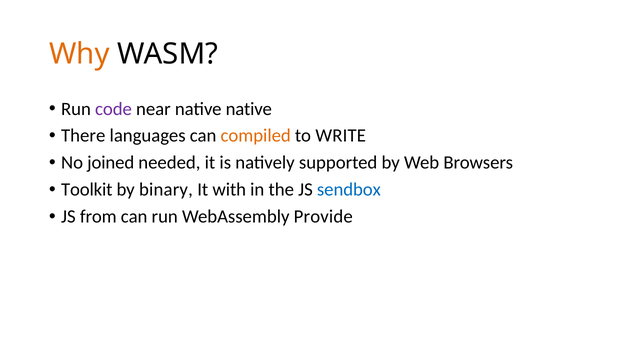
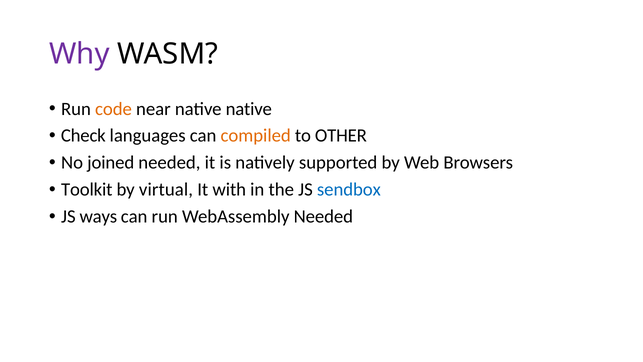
Why colour: orange -> purple (79, 54)
code colour: purple -> orange (114, 109)
There: There -> Check (83, 136)
WRITE: WRITE -> OTHER (341, 136)
binary: binary -> virtual (166, 190)
from: from -> ways (98, 217)
WebAssembly Provide: Provide -> Needed (323, 217)
